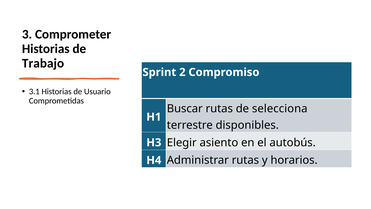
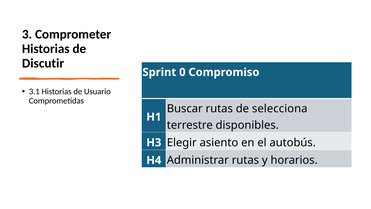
Trabajo: Trabajo -> Discutir (43, 63)
2: 2 -> 0 (182, 72)
